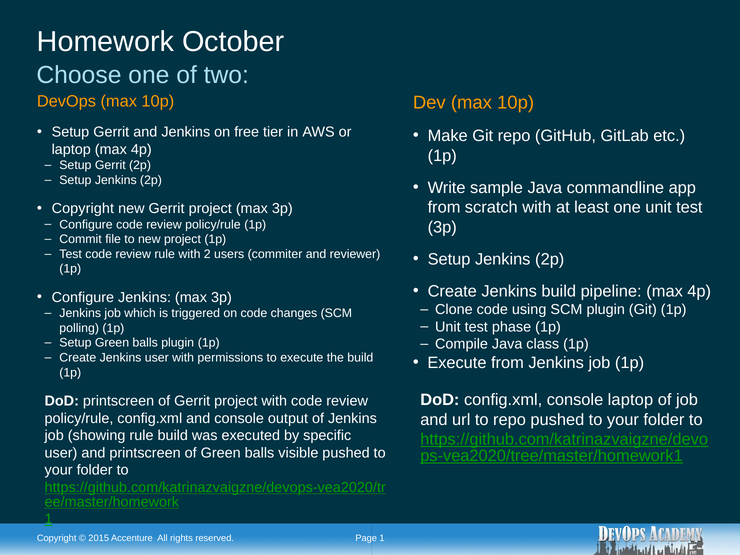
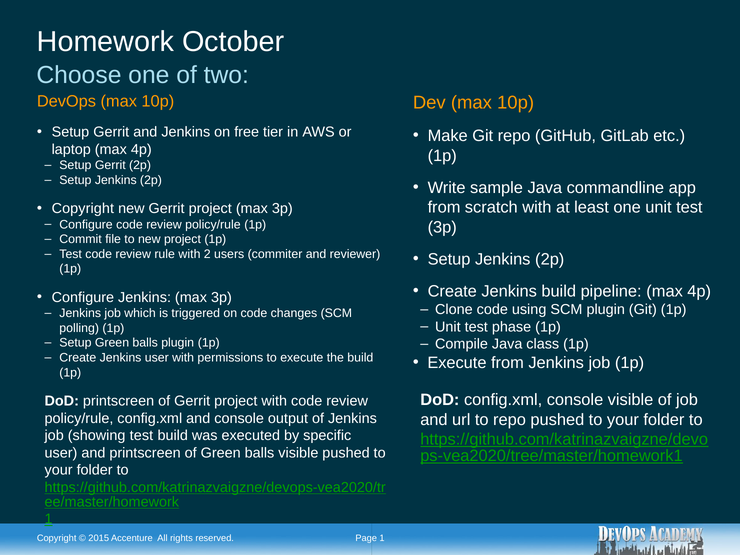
console laptop: laptop -> visible (631, 400)
showing rule: rule -> test (141, 436)
